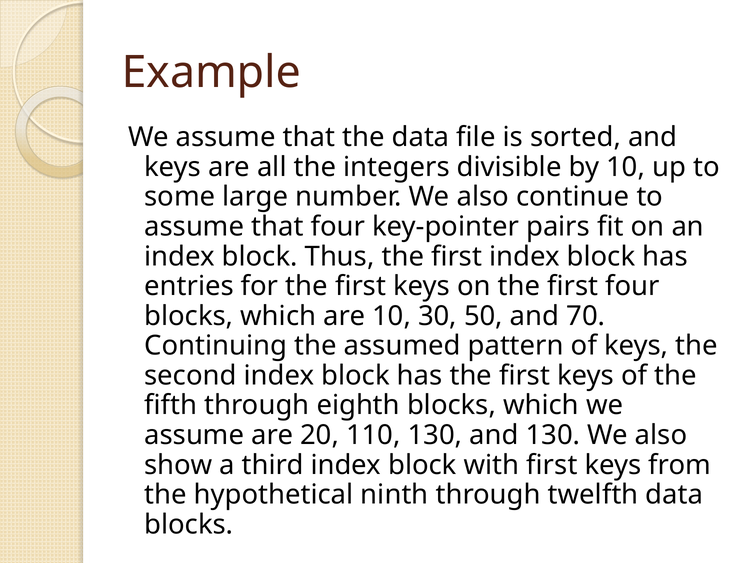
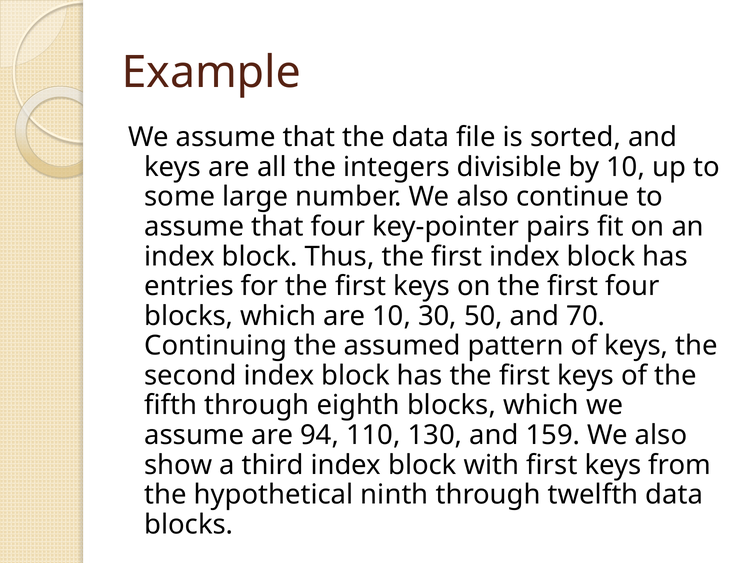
20: 20 -> 94 (320, 435)
and 130: 130 -> 159 (553, 435)
